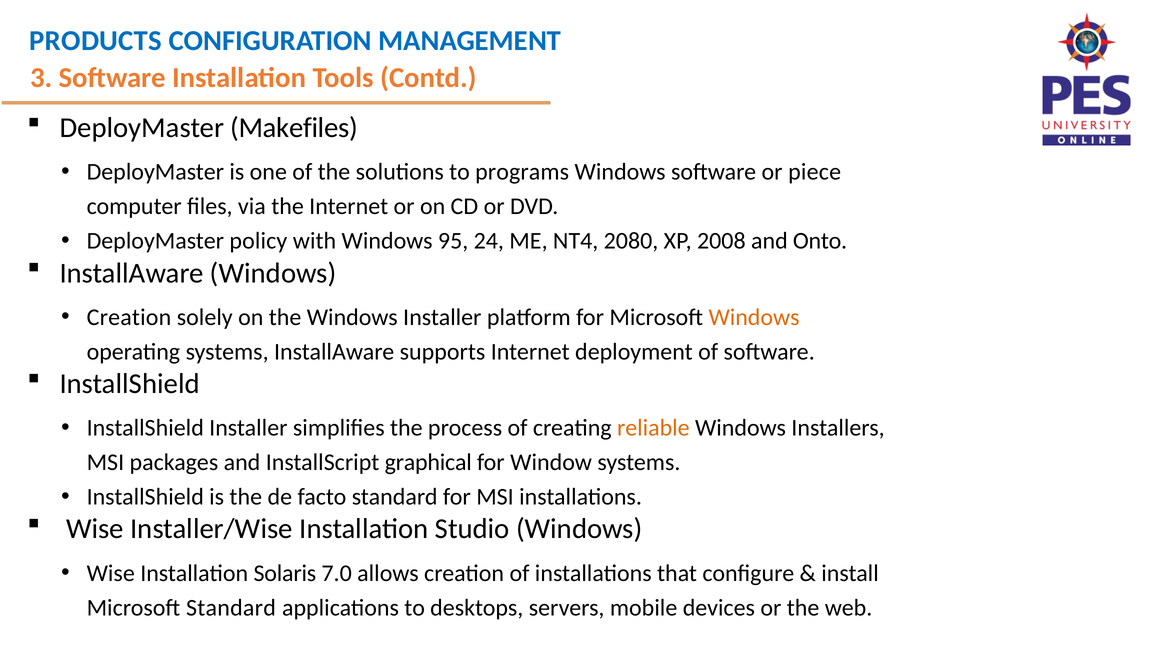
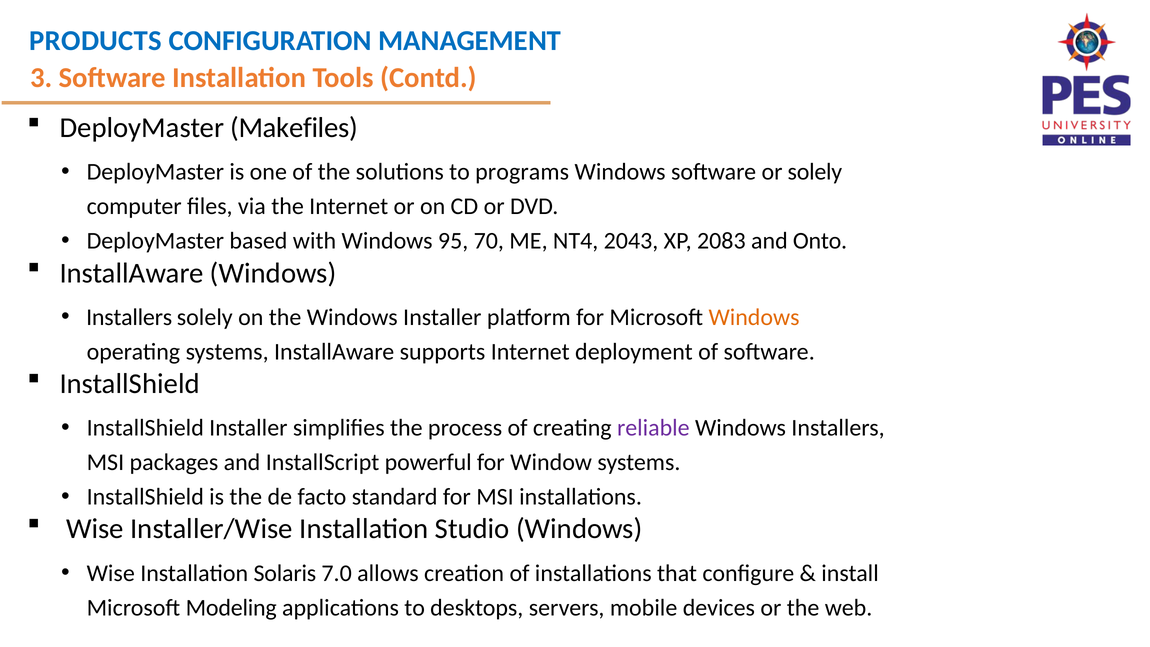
or piece: piece -> solely (815, 172)
policy: policy -> based (258, 241)
24: 24 -> 70 (489, 241)
2080: 2080 -> 2043 (631, 241)
2008: 2008 -> 2083 (721, 241)
Creation: Creation -> Installers (129, 317)
reliable colour: orange -> purple (653, 428)
graphical: graphical -> powerful (428, 462)
Microsoft Standard: Standard -> Modeling (231, 608)
